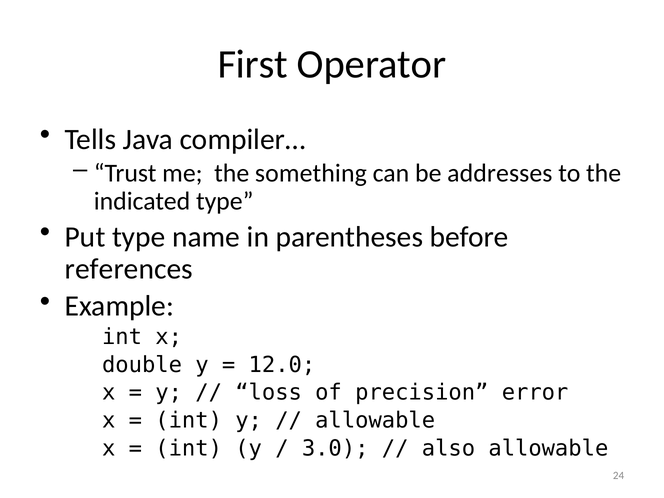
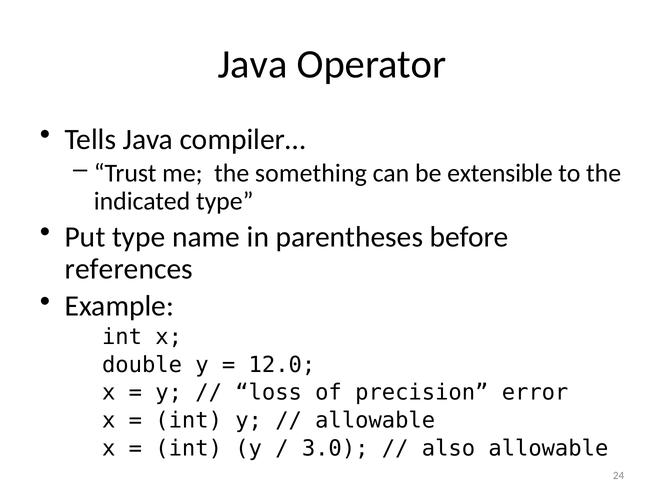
First: First -> Java (253, 64)
addresses: addresses -> extensible (500, 173)
